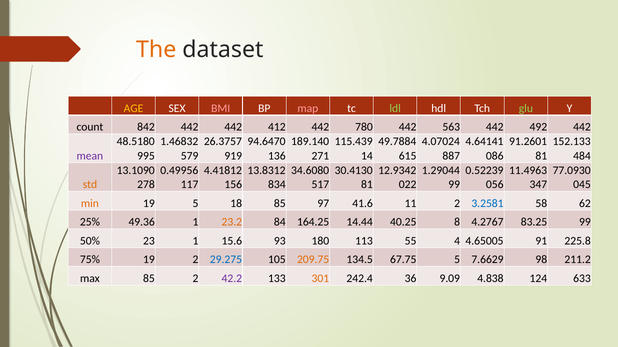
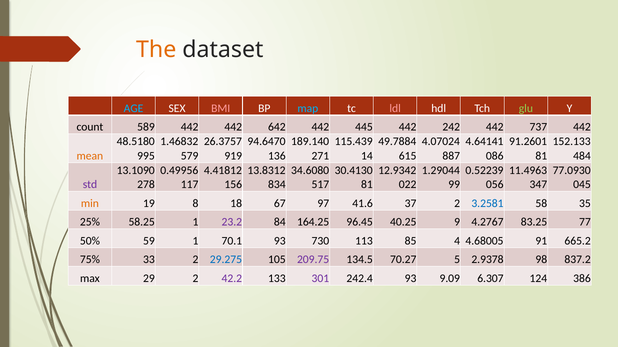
AGE colour: yellow -> light blue (134, 108)
map colour: pink -> light blue (308, 108)
ldl colour: light green -> pink (395, 108)
842: 842 -> 589 (146, 127)
412: 412 -> 642 (277, 127)
780: 780 -> 445 (364, 127)
563: 563 -> 242 (451, 127)
492: 492 -> 737 (538, 127)
mean colour: purple -> orange (90, 156)
std colour: orange -> purple (90, 185)
19 5: 5 -> 8 (196, 204)
18 85: 85 -> 67 (280, 204)
11: 11 -> 37 (411, 204)
62: 62 -> 35 (585, 204)
49.36: 49.36 -> 58.25 (142, 222)
23.2 colour: orange -> purple (232, 222)
14.44: 14.44 -> 96.45 (360, 222)
8: 8 -> 9 (457, 222)
83.25 99: 99 -> 77 (585, 222)
23: 23 -> 59 (149, 241)
15.6: 15.6 -> 70.1 (232, 241)
180: 180 -> 730 (320, 241)
55: 55 -> 85 (411, 241)
4.65005: 4.65005 -> 4.68005 (484, 241)
225.8: 225.8 -> 665.2 (578, 241)
75% 19: 19 -> 33 (149, 260)
209.75 colour: orange -> purple (313, 260)
67.75: 67.75 -> 70.27 (403, 260)
7.6629: 7.6629 -> 2.9378 (487, 260)
211.2: 211.2 -> 837.2 (578, 260)
max 85: 85 -> 29 (149, 279)
301 colour: orange -> purple (320, 279)
242.4 36: 36 -> 93 (411, 279)
4.838: 4.838 -> 6.307 (490, 279)
633: 633 -> 386 (582, 279)
